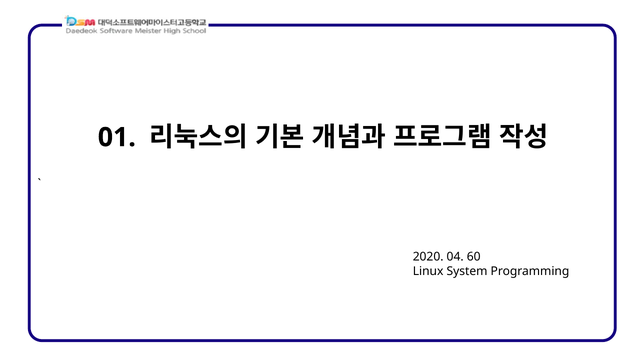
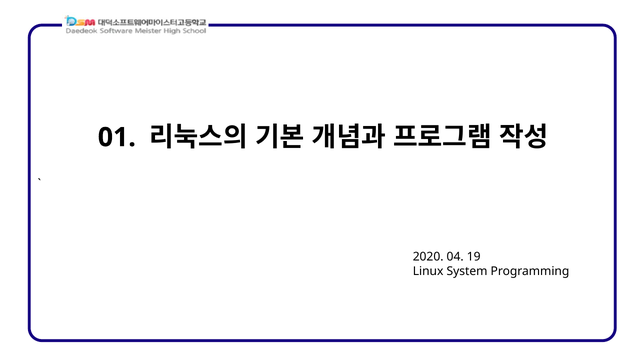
60: 60 -> 19 (474, 256)
